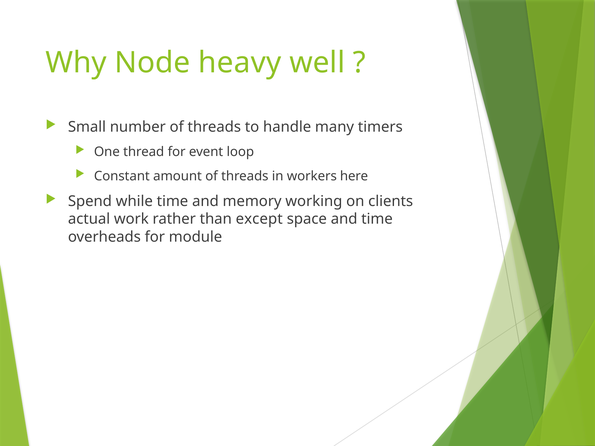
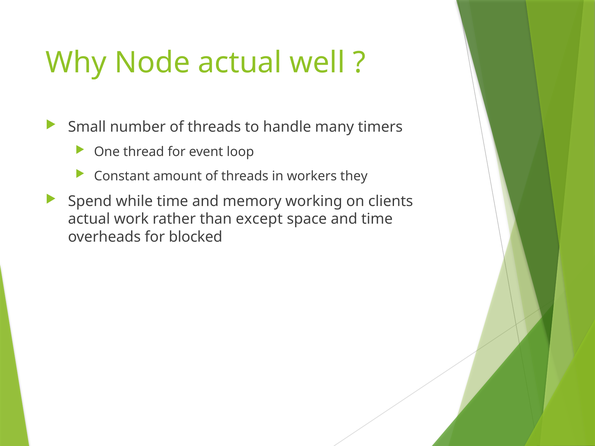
Node heavy: heavy -> actual (240, 63)
here: here -> they (354, 176)
module: module -> blocked (196, 237)
